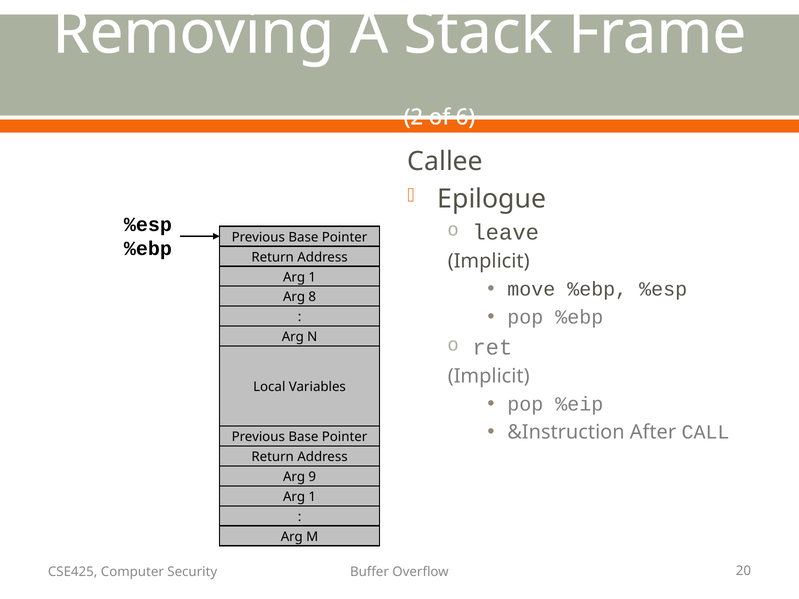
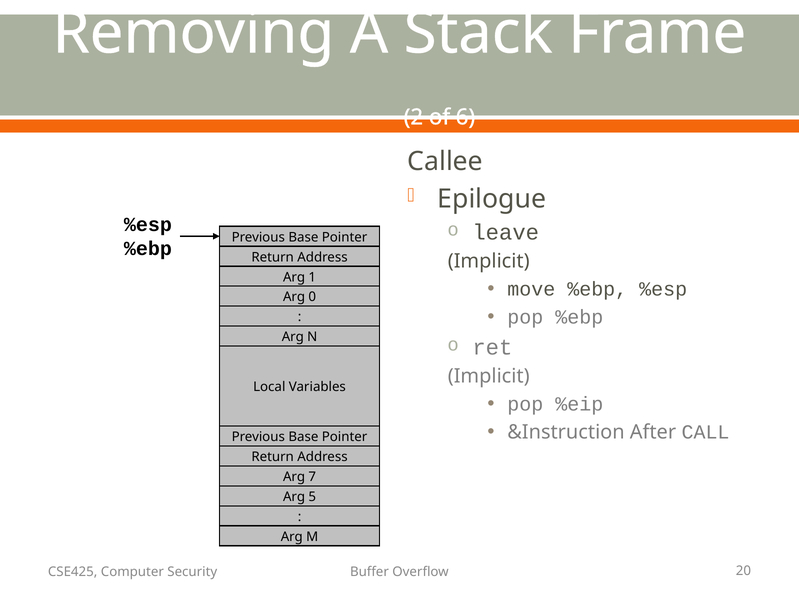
8: 8 -> 0 (312, 297)
9: 9 -> 7 (312, 477)
1: 1 -> 5 (312, 497)
